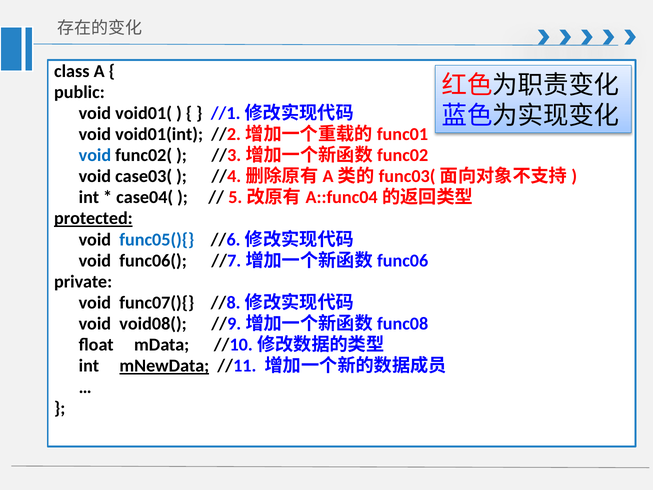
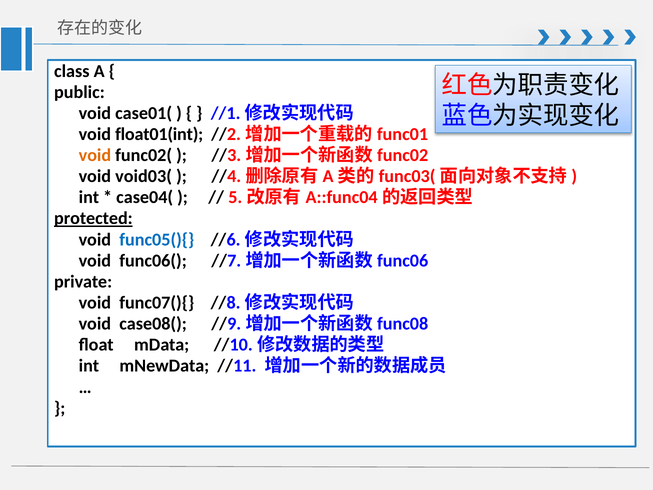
void01(: void01( -> case01( (144, 113)
void01(int: void01(int -> float01(int (159, 134)
void colour: blue -> orange (95, 155)
case03(: case03( -> void03( (144, 176)
void08(: void08( -> case08( (153, 324)
mNewData underline: present -> none (164, 366)
